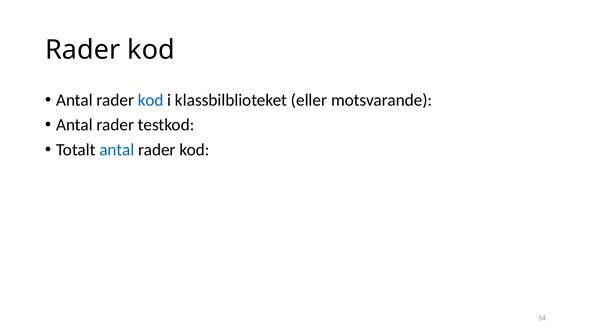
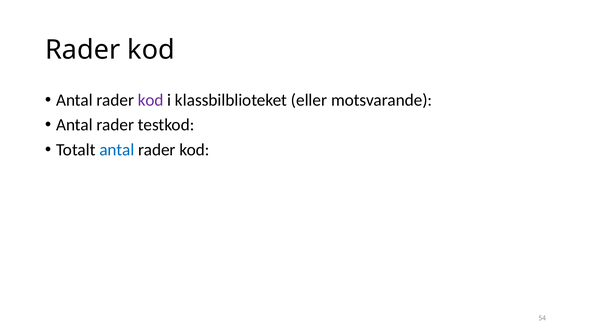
kod colour: blue -> purple (151, 100)
